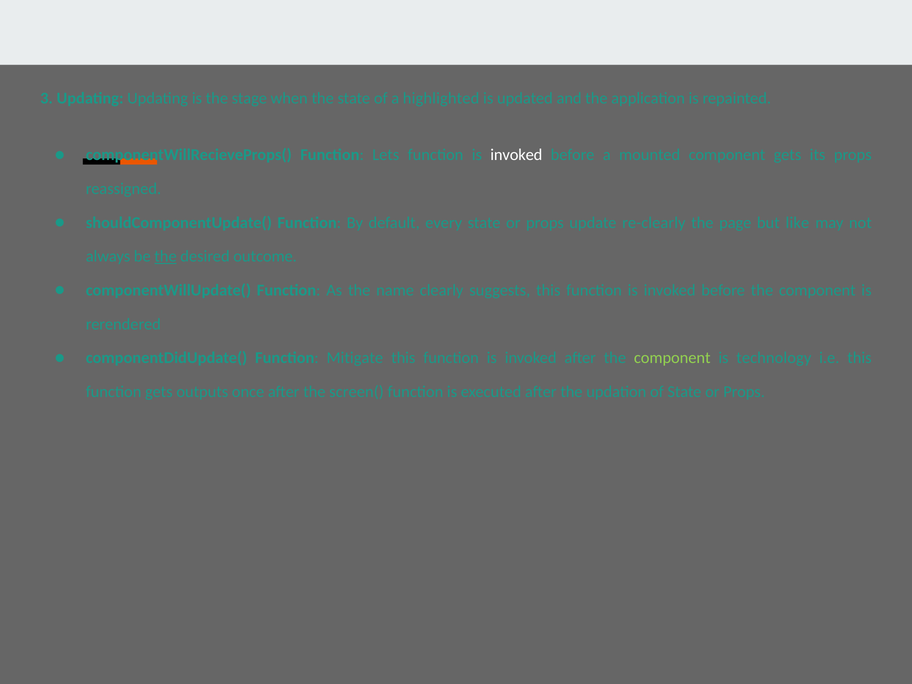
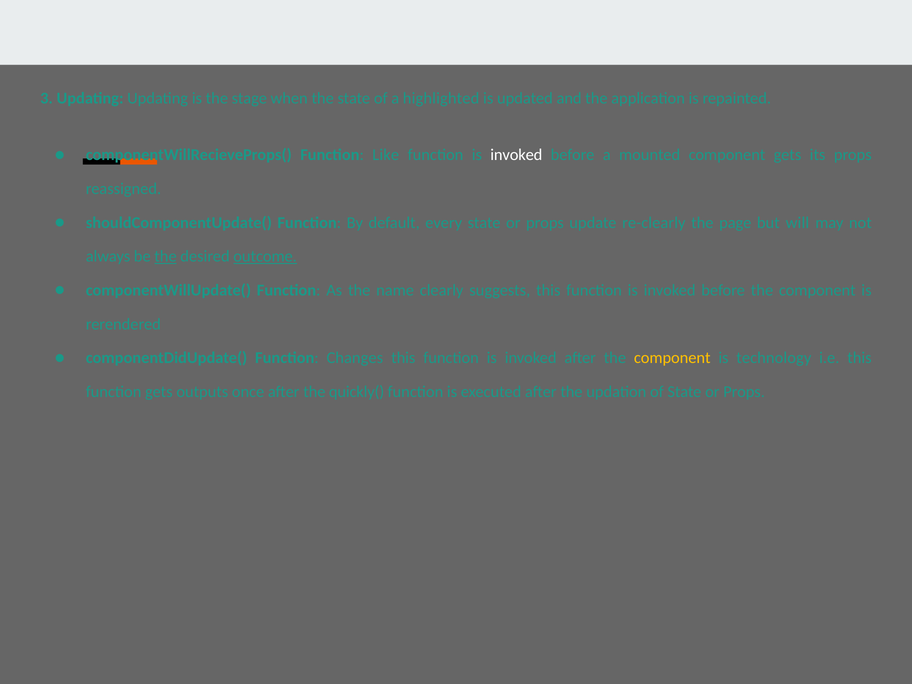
Lets: Lets -> Like (386, 155)
like: like -> will (797, 223)
outcome underline: none -> present (265, 256)
Mitigate: Mitigate -> Changes (355, 358)
component colour: light green -> yellow (672, 358)
screen(: screen( -> quickly( (357, 392)
